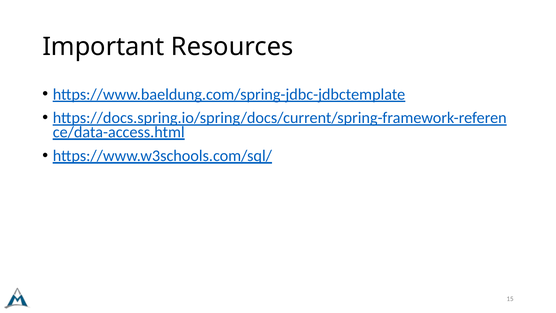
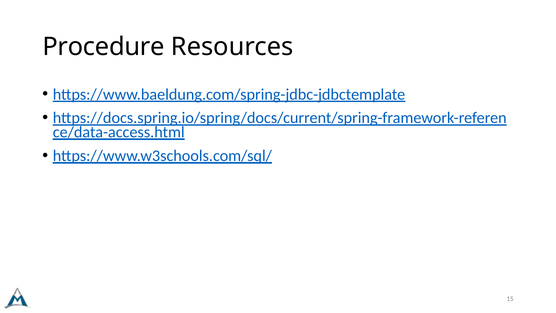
Important: Important -> Procedure (103, 47)
